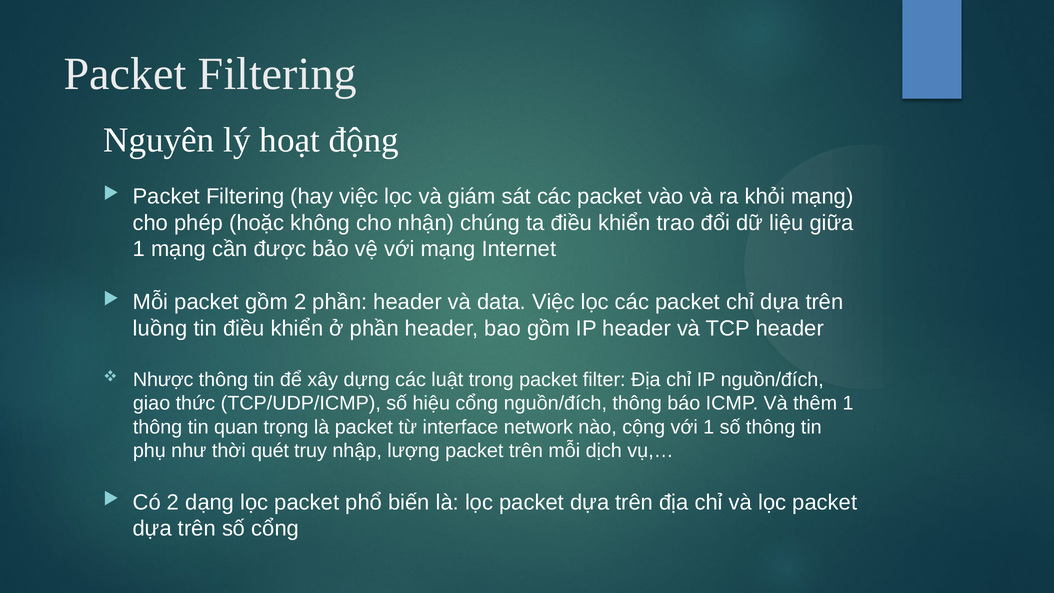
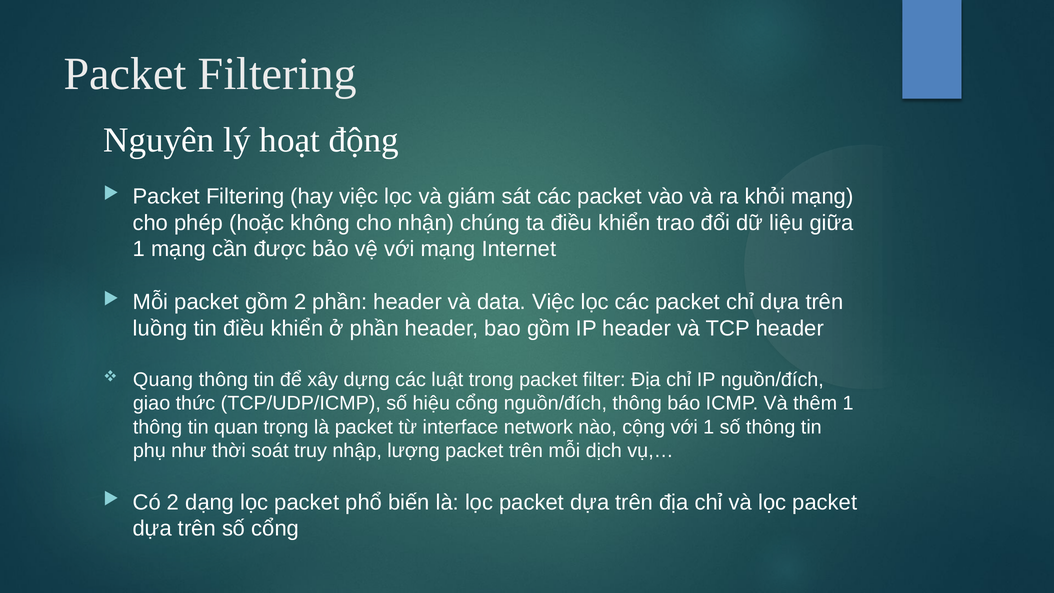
Nhược: Nhược -> Quang (163, 380)
quét: quét -> soát (270, 451)
